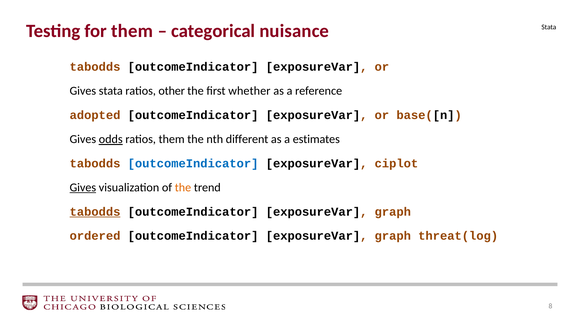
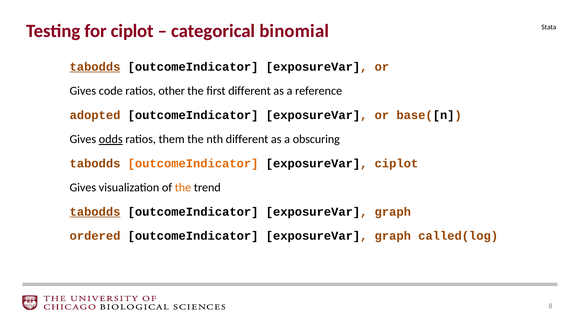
for them: them -> ciplot (132, 31)
nuisance: nuisance -> binomial (294, 31)
tabodds underline: none -> present (95, 67)
Gives stata: stata -> code (111, 91)
first whether: whether -> different (249, 91)
estimates: estimates -> obscuring (316, 139)
outcomeIndicator colour: blue -> orange (193, 164)
Gives underline: present -> none (83, 188)
threat(log: threat(log -> called(log (458, 236)
